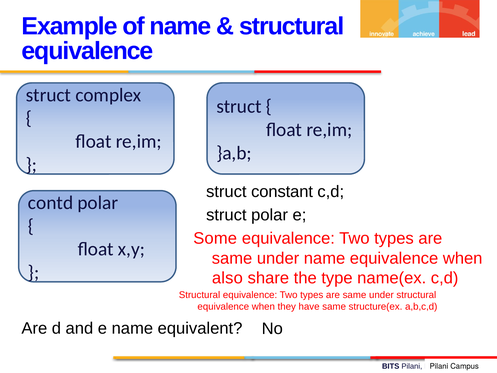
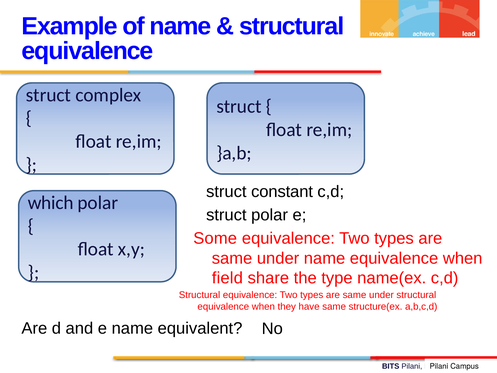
contd: contd -> which (51, 203)
also: also -> field (227, 278)
